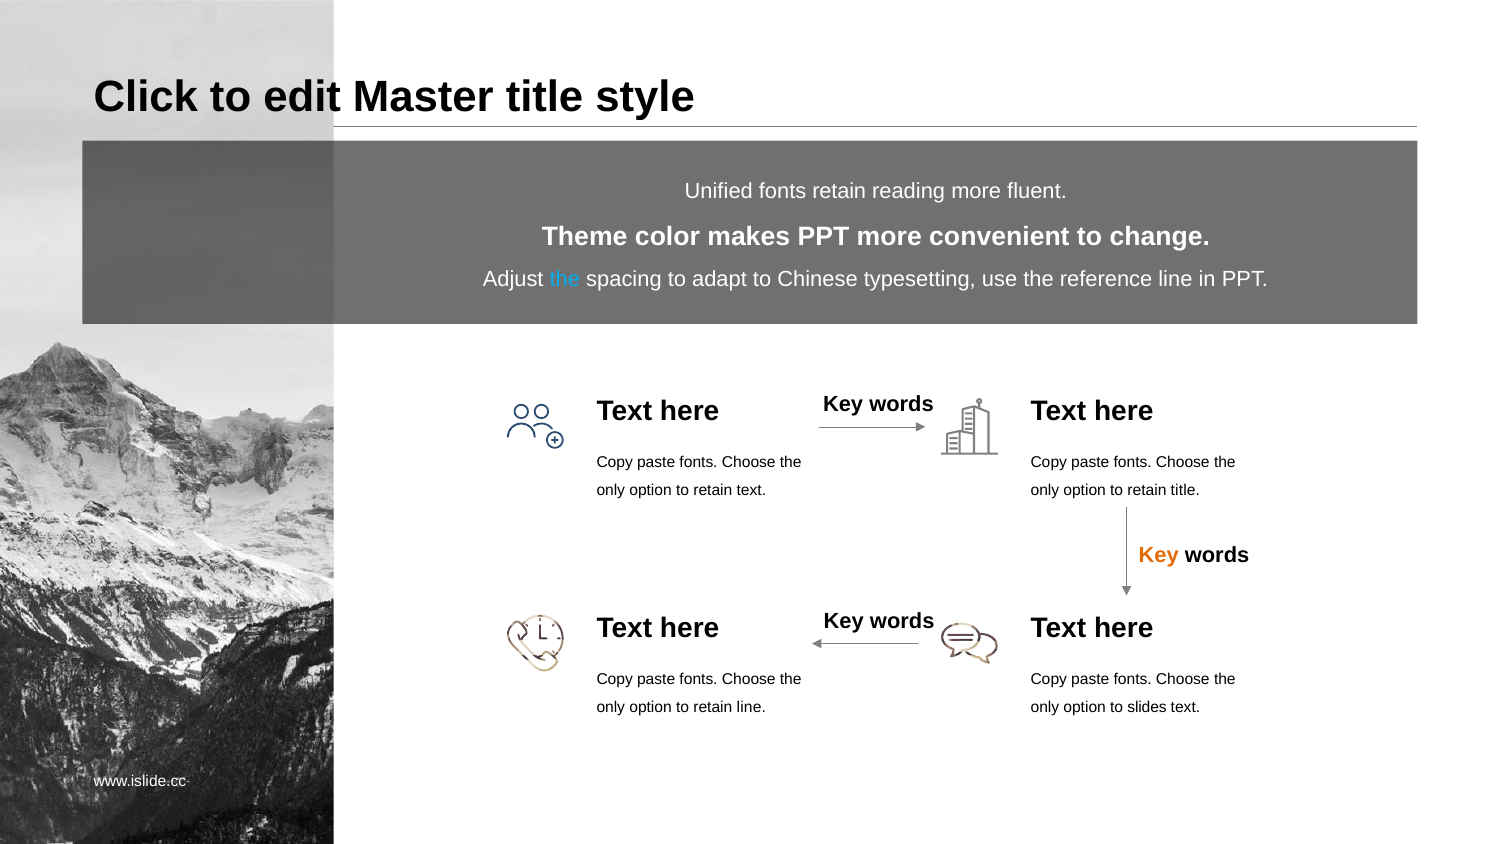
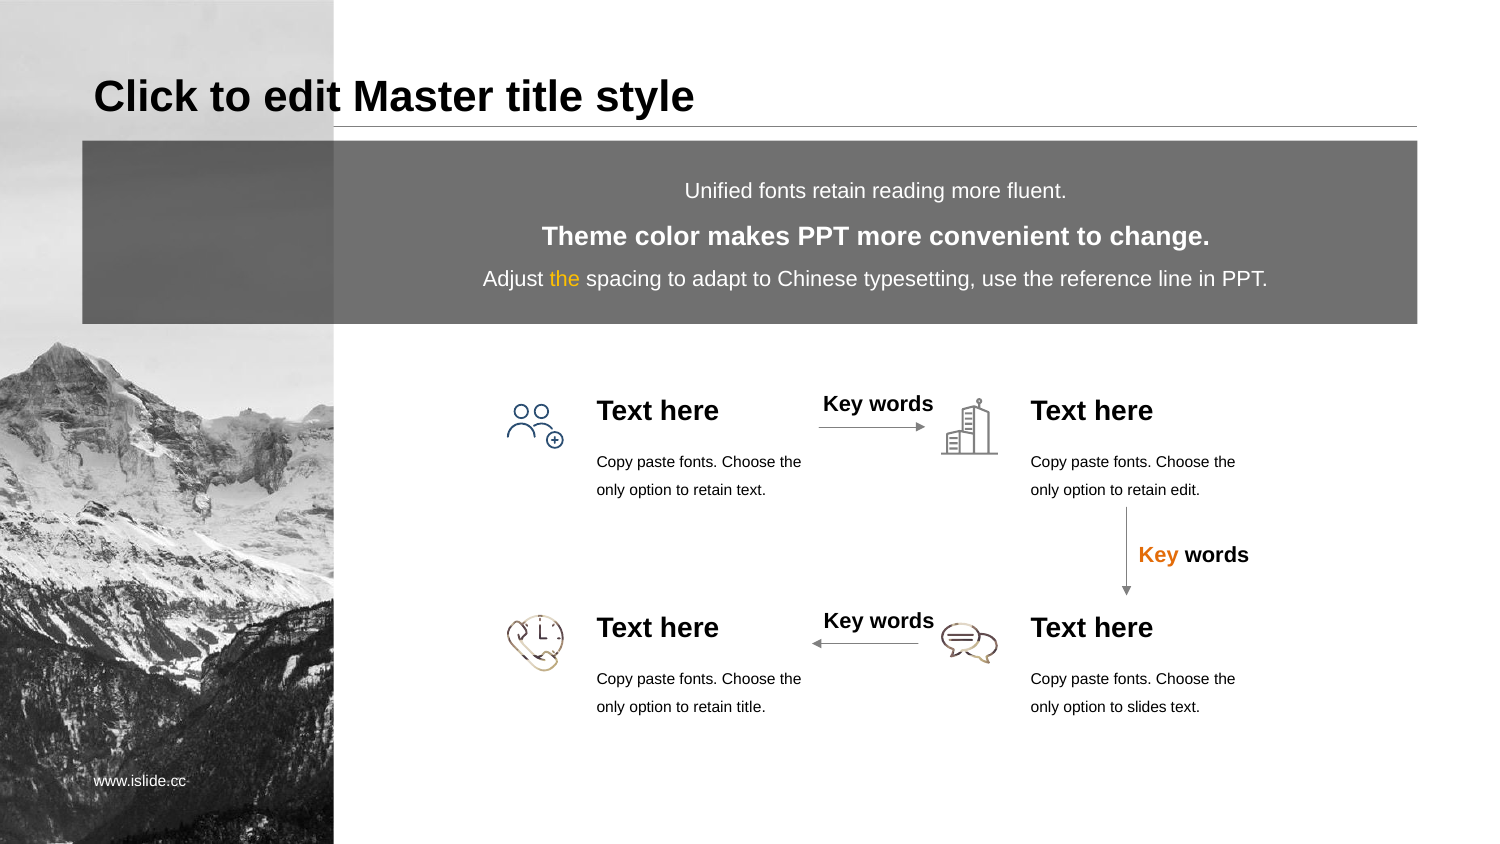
the colour: light blue -> yellow (565, 279)
retain title: title -> edit (1185, 491)
retain line: line -> title (751, 707)
